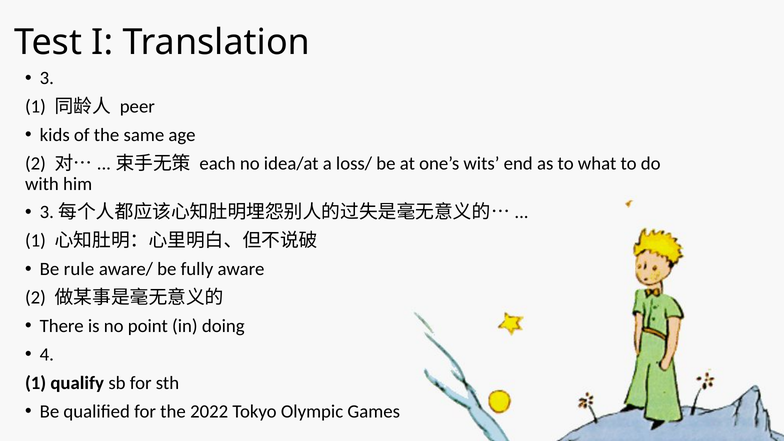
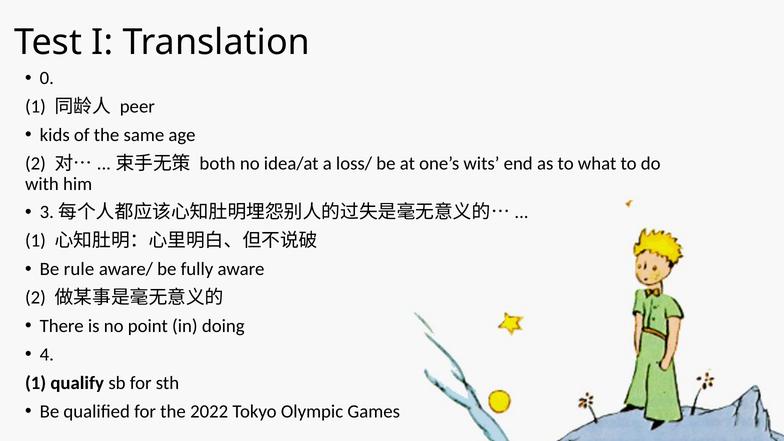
3: 3 -> 0 (47, 78)
each: each -> both (218, 164)
